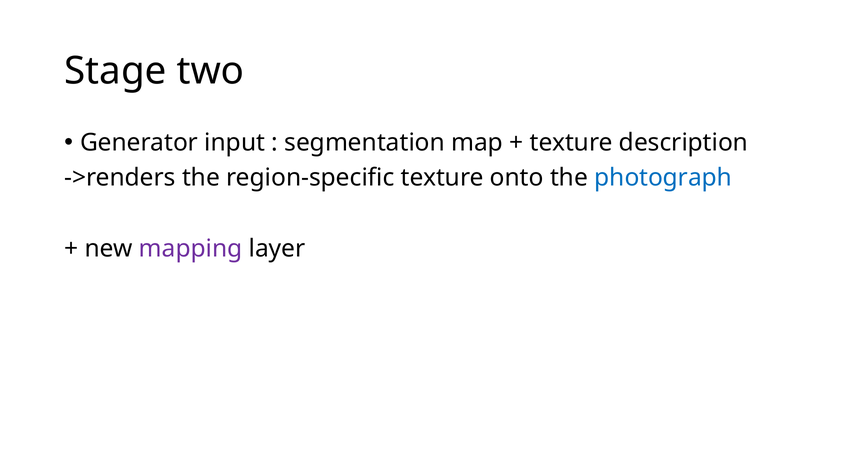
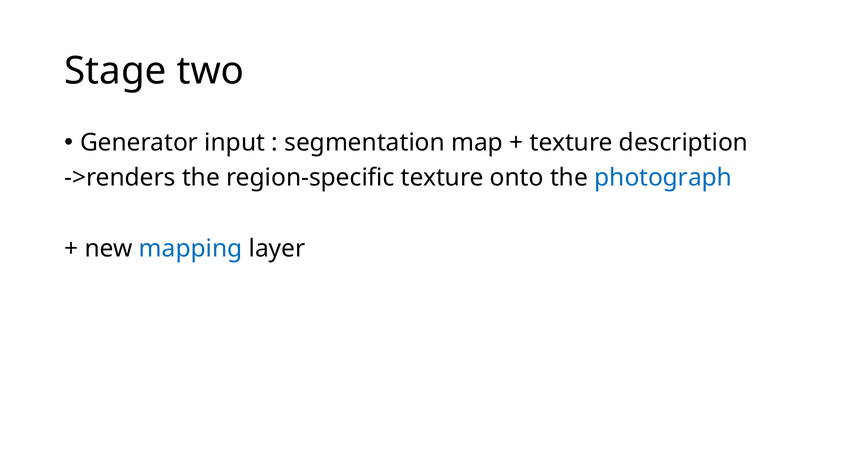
mapping colour: purple -> blue (191, 249)
